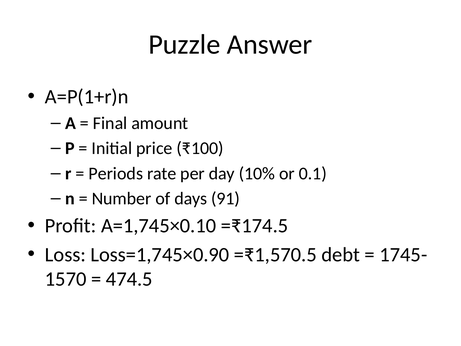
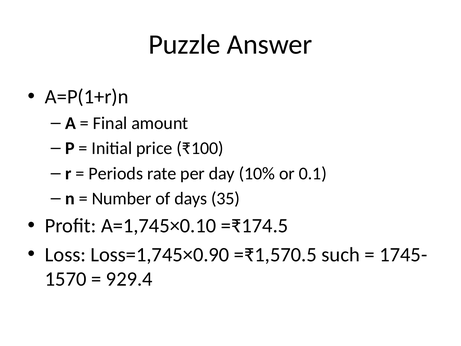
91: 91 -> 35 (226, 198)
debt: debt -> such (341, 254)
474.5: 474.5 -> 929.4 (129, 279)
